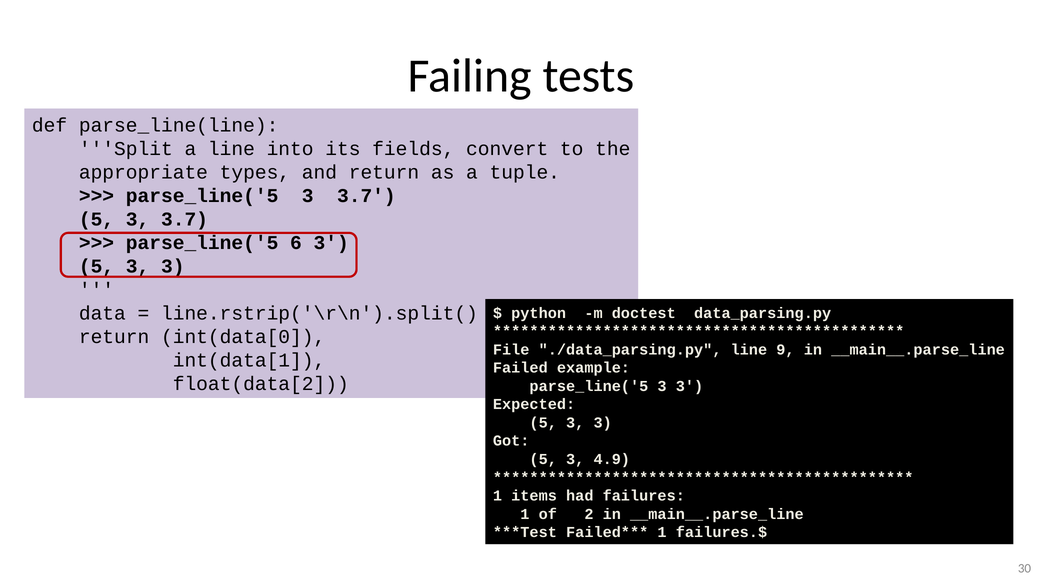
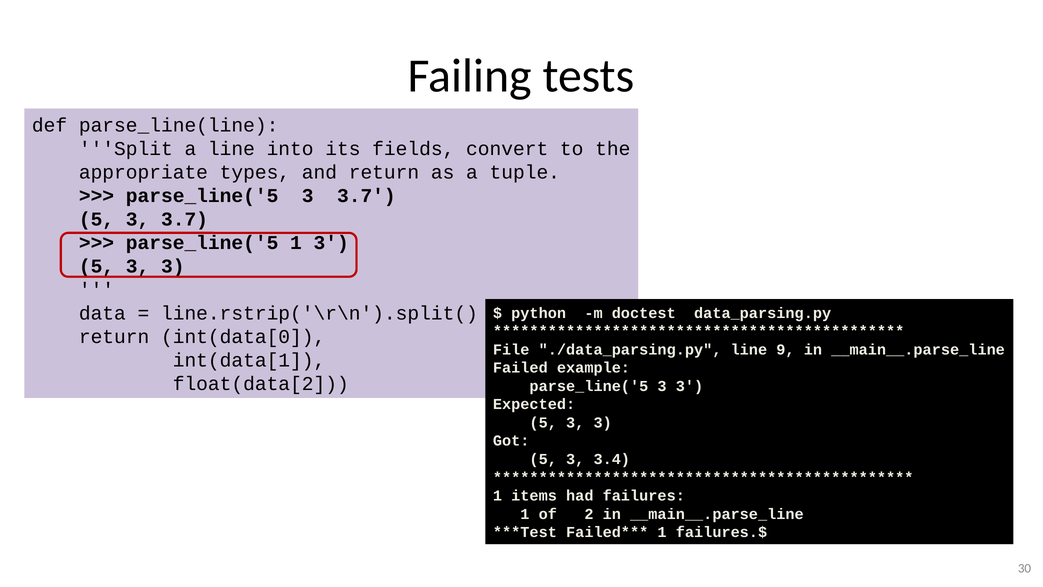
parse_line('5 6: 6 -> 1 (296, 243)
4.9: 4.9 -> 3.4 (612, 459)
